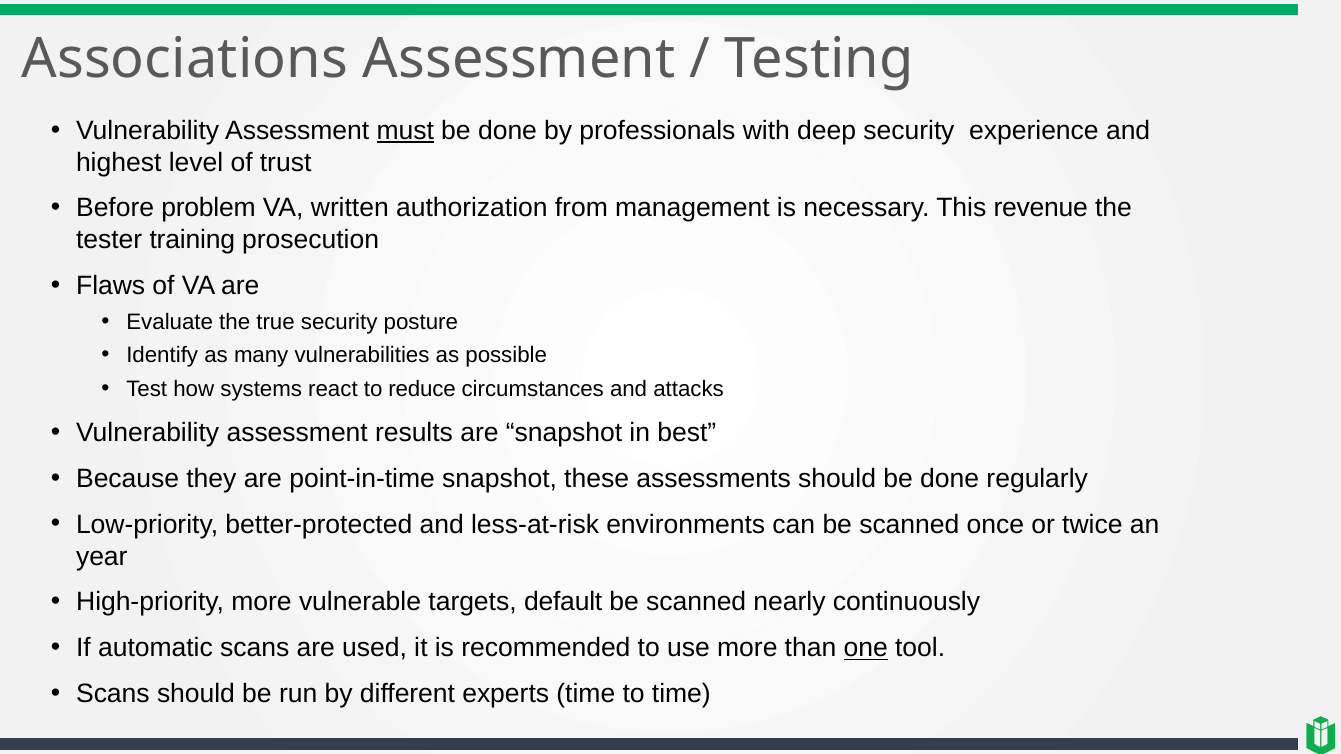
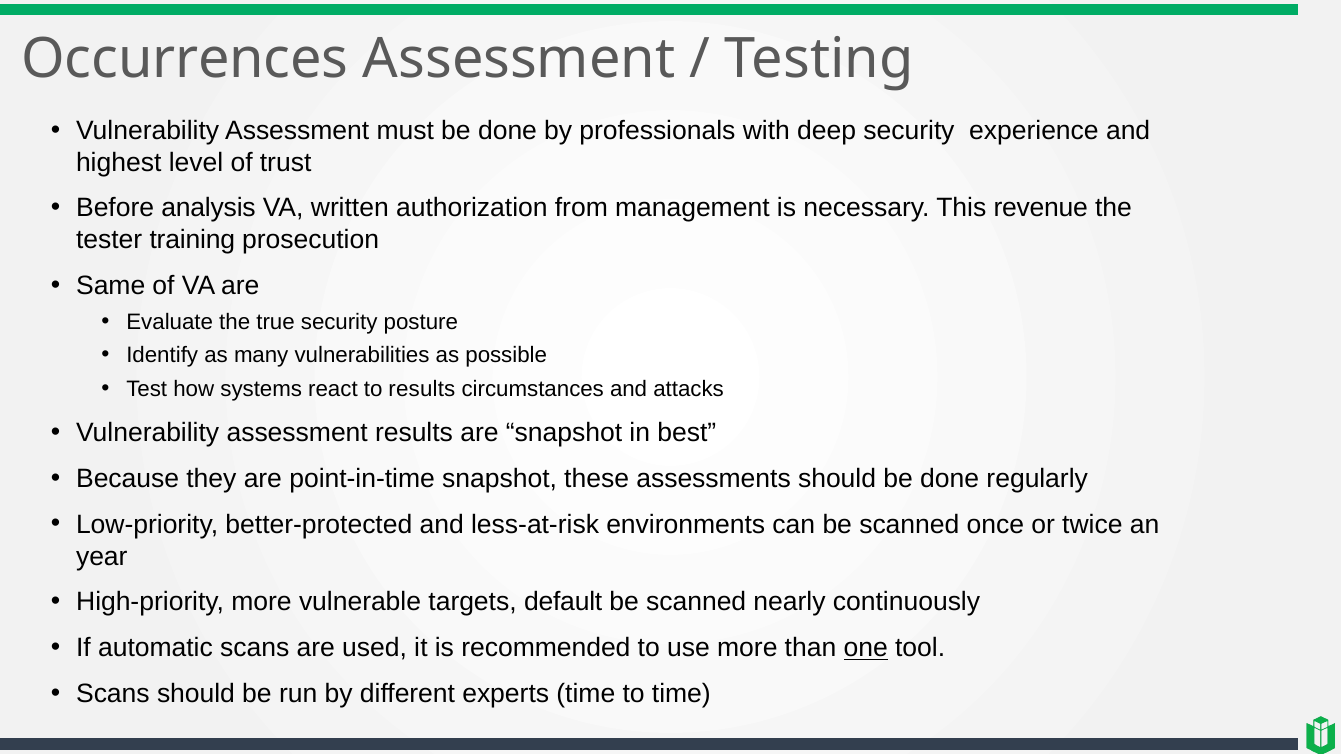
Associations: Associations -> Occurrences (185, 59)
must underline: present -> none (405, 131)
problem: problem -> analysis (209, 208)
Flaws: Flaws -> Same (111, 286)
to reduce: reduce -> results (422, 390)
